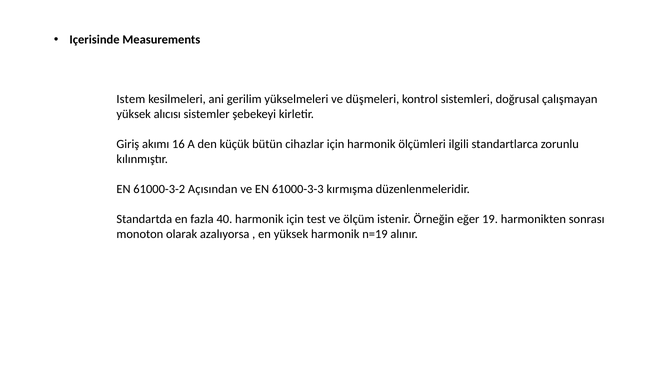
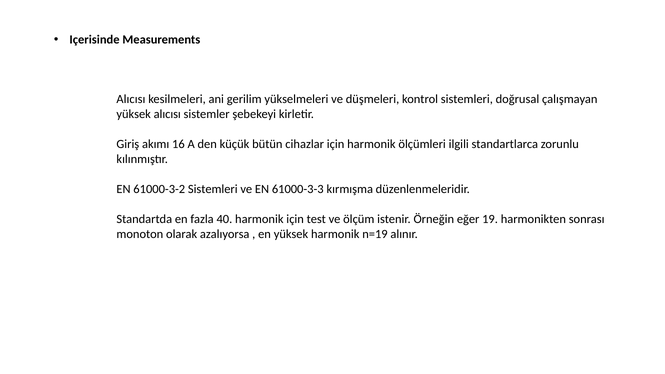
Istem: Istem -> Alıcısı (131, 99)
61000-3-2 Açısından: Açısından -> Sistemleri (213, 189)
